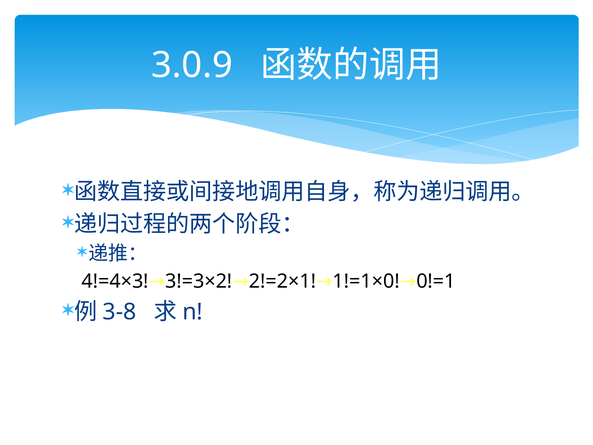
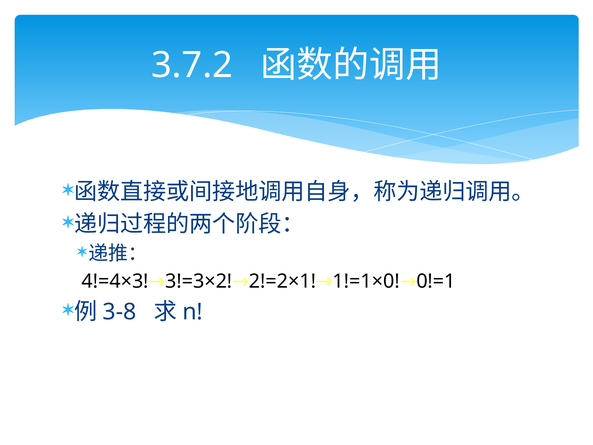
3.0.9: 3.0.9 -> 3.7.2 (192, 65)
